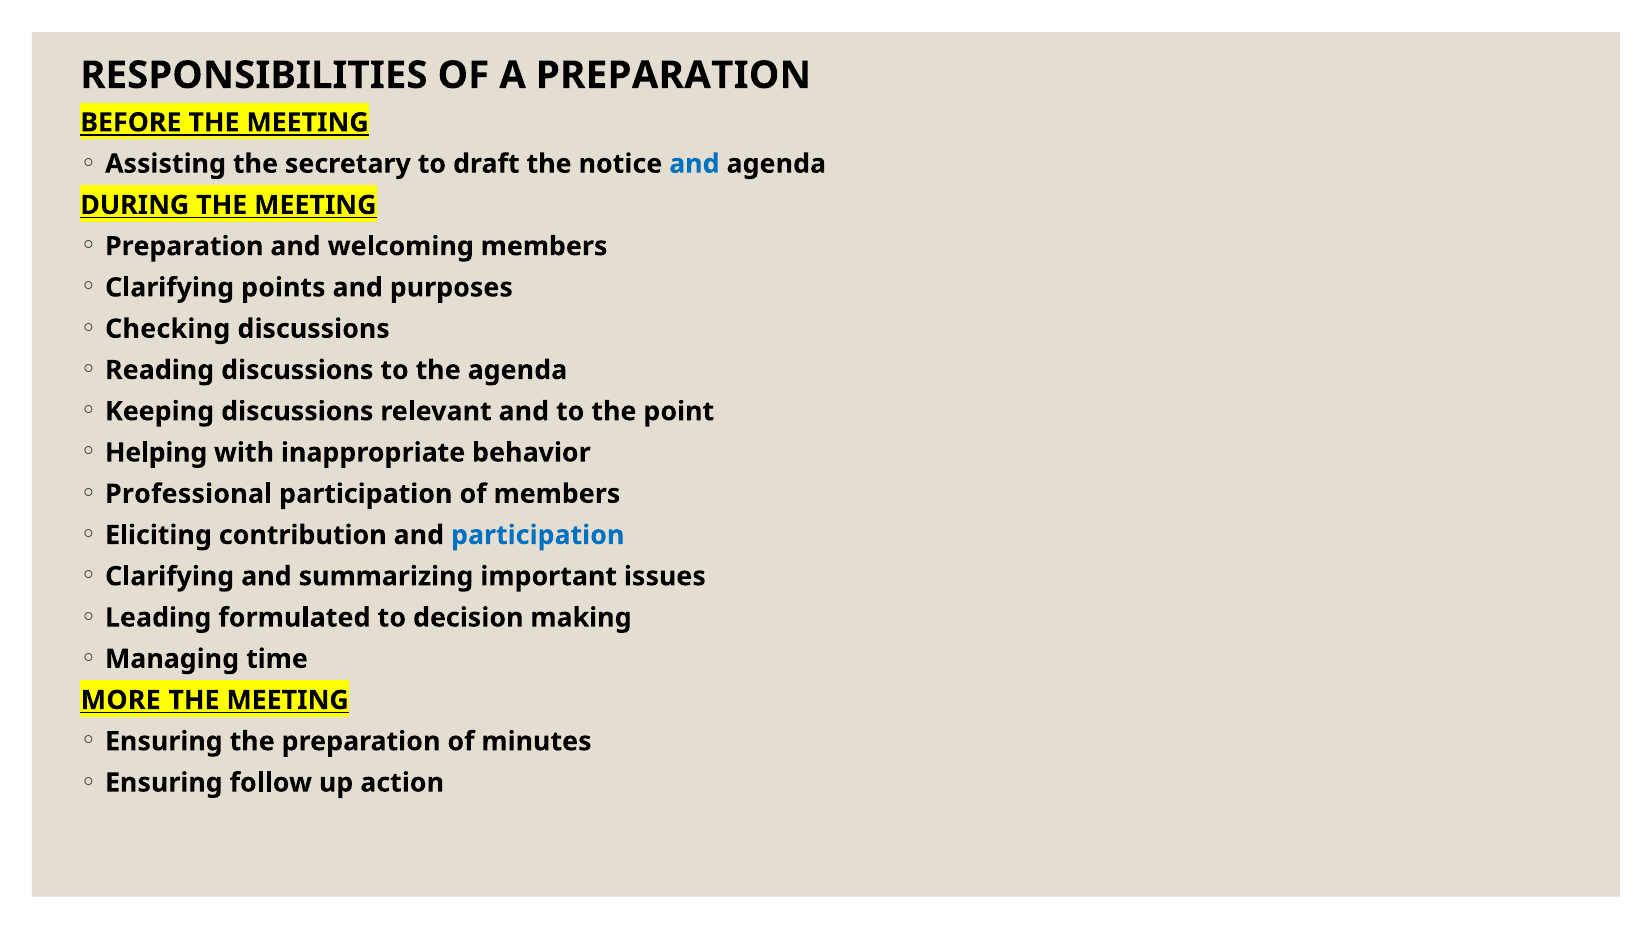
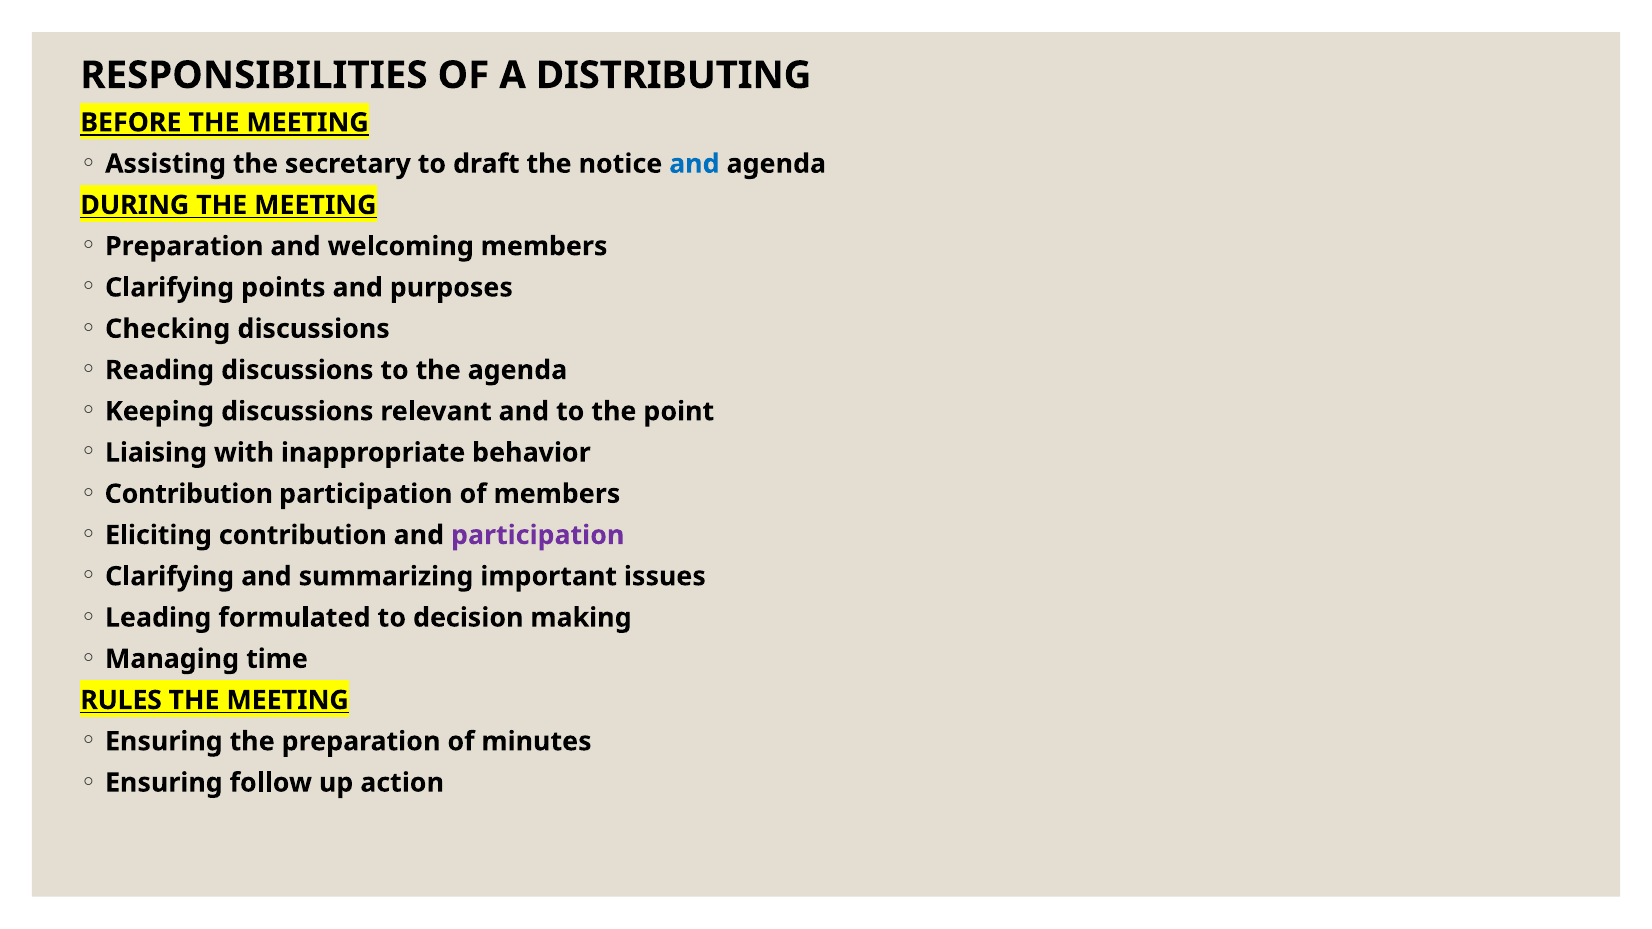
A PREPARATION: PREPARATION -> DISTRIBUTING (674, 75)
Helping: Helping -> Liaising (156, 453)
Professional: Professional -> Contribution (189, 494)
participation colour: blue -> purple (538, 535)
MORE: MORE -> RULES (121, 700)
